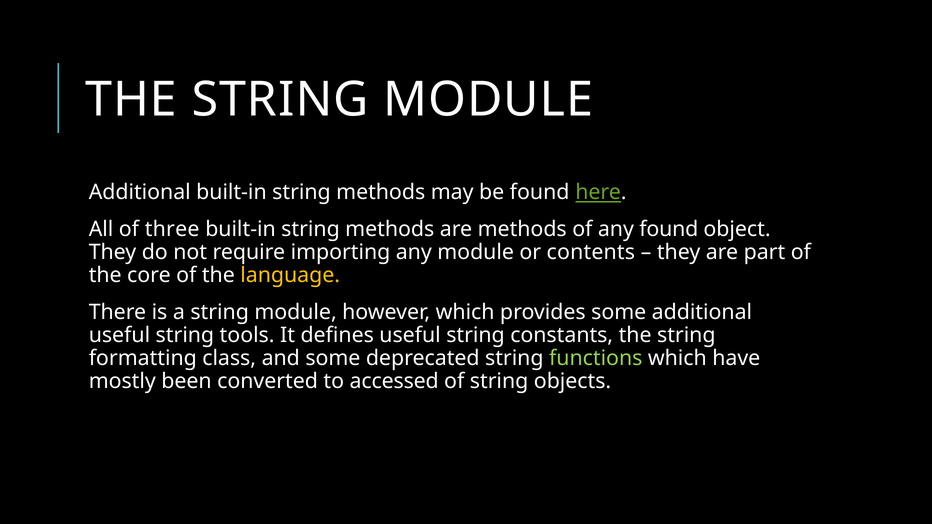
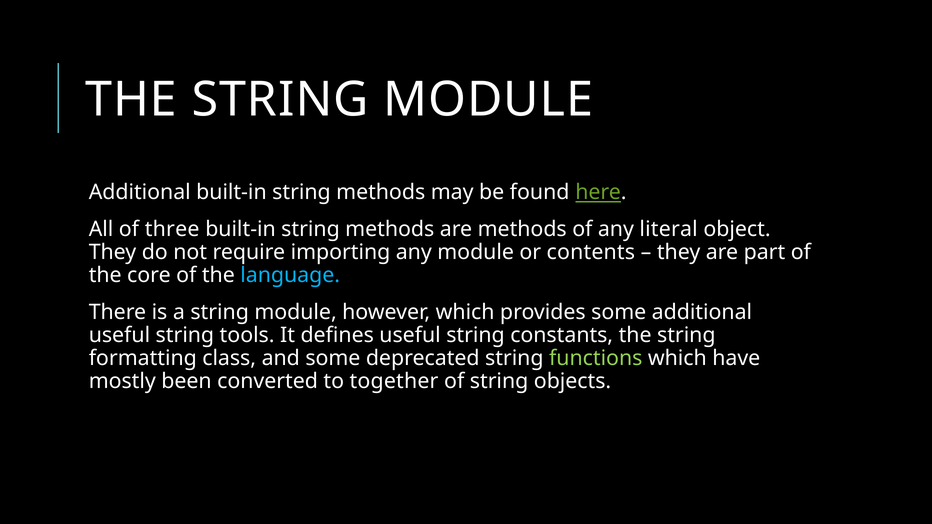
any found: found -> literal (669, 229)
language colour: yellow -> light blue (290, 276)
accessed: accessed -> together (394, 381)
